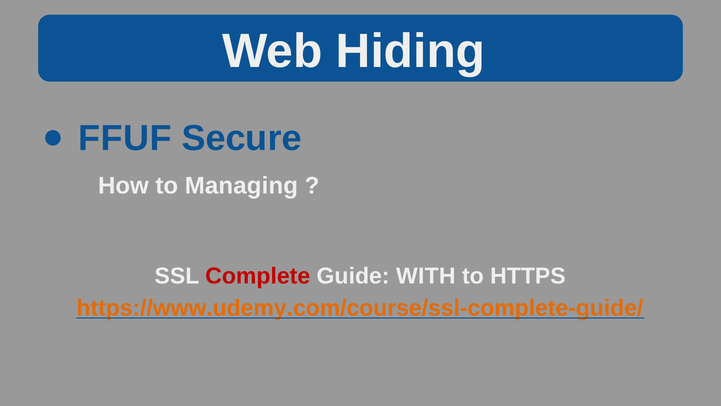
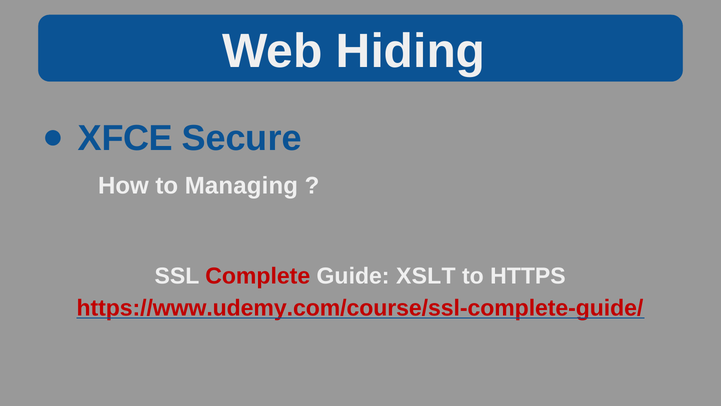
FFUF: FFUF -> XFCE (125, 138)
WITH: WITH -> XSLT (426, 276)
https://www.udemy.com/course/ssl-complete-guide/ colour: orange -> red (360, 308)
